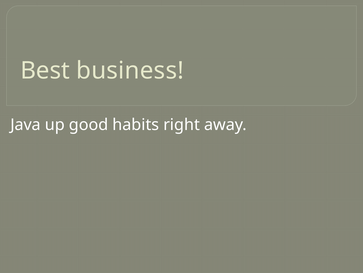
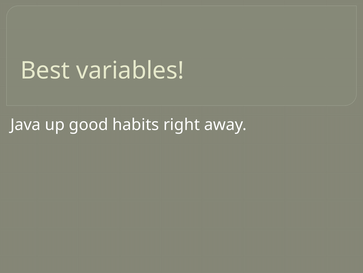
business: business -> variables (130, 70)
